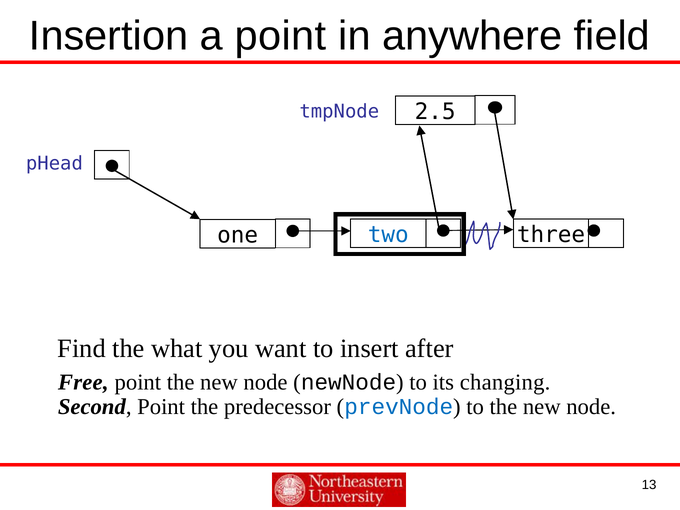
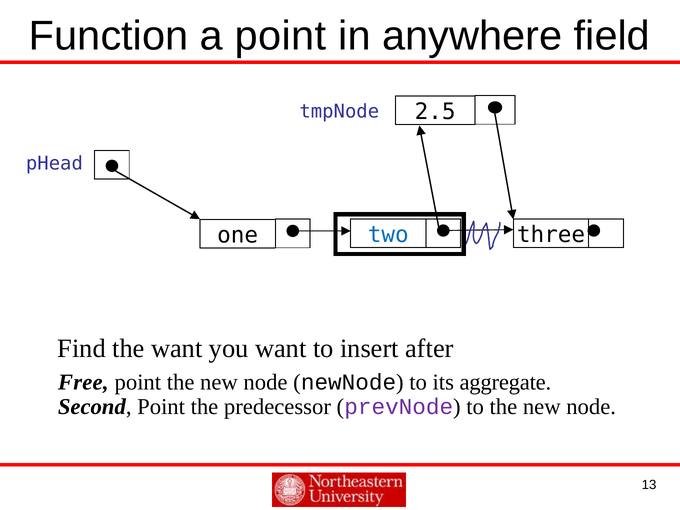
Insertion: Insertion -> Function (109, 36)
the what: what -> want (177, 349)
changing: changing -> aggregate (505, 383)
prevNode colour: blue -> purple (399, 407)
